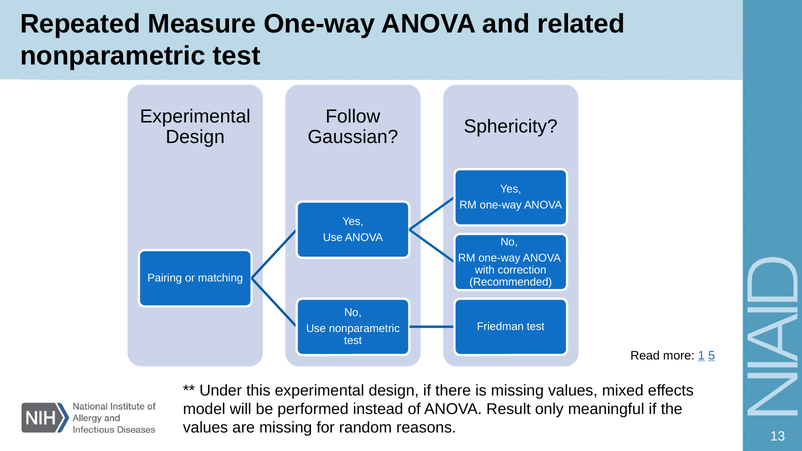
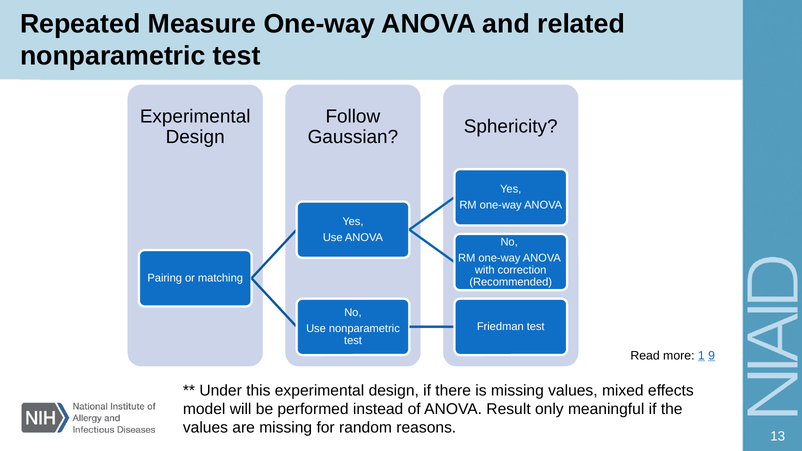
5: 5 -> 9 (712, 356)
